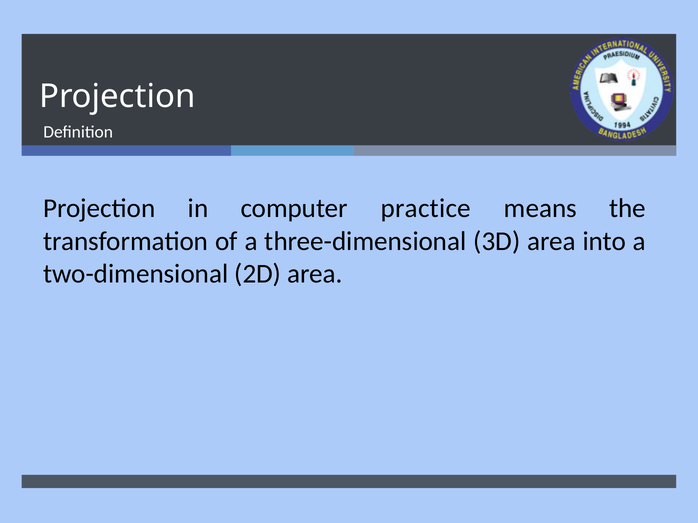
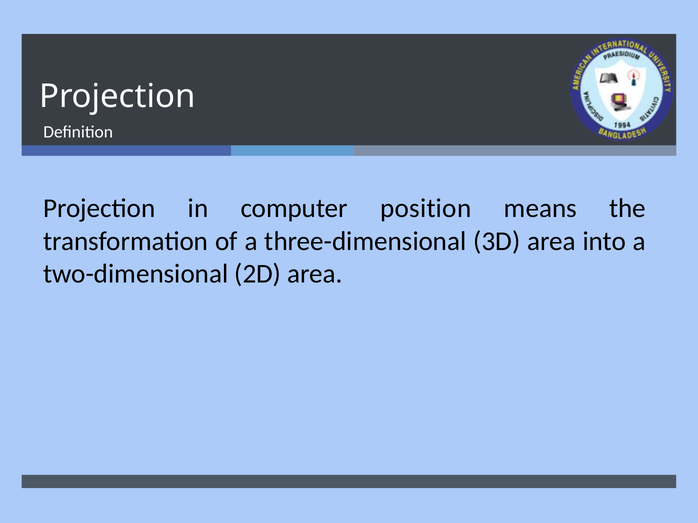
practice: practice -> position (426, 209)
